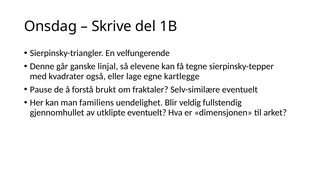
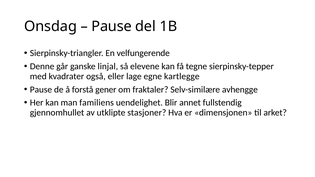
Skrive: Skrive -> Pause (112, 26)
brukt: brukt -> gener (106, 90)
Selv-similære eventuelt: eventuelt -> avhengge (240, 90)
veldig: veldig -> annet (190, 103)
utklipte eventuelt: eventuelt -> stasjoner (147, 113)
